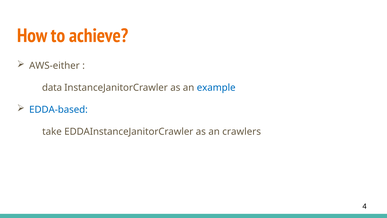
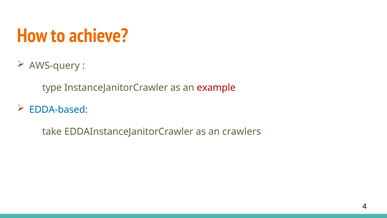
AWS-either: AWS-either -> AWS-query (54, 66)
data: data -> type (52, 88)
example colour: blue -> red (216, 88)
